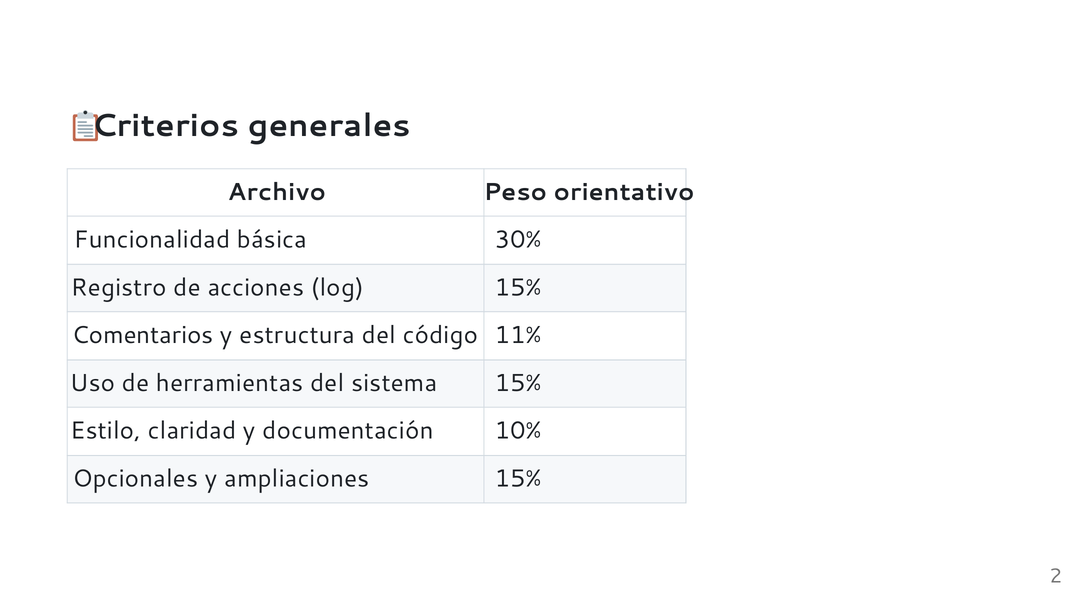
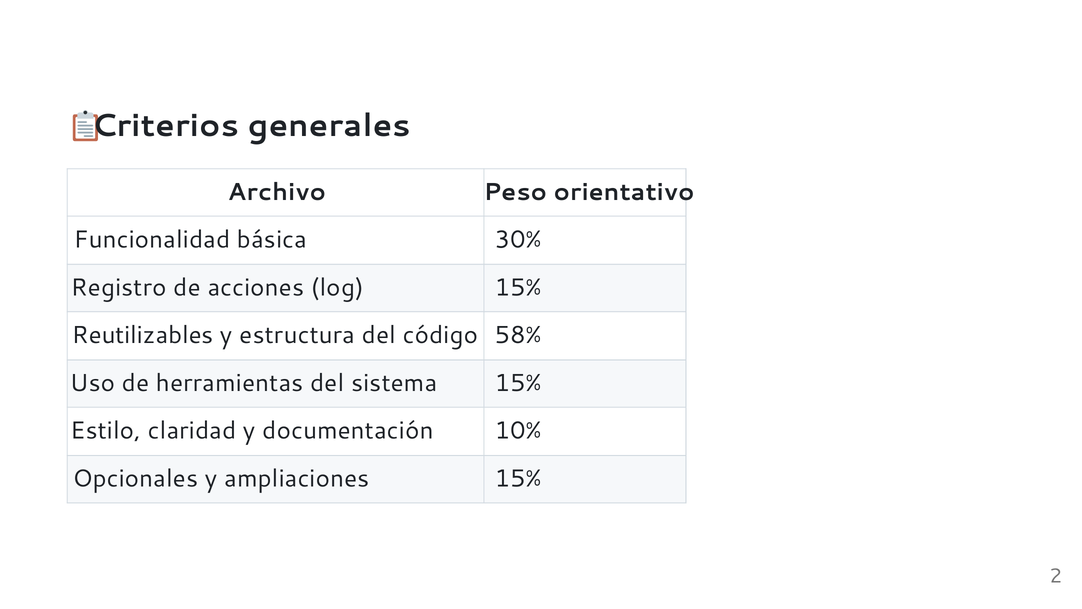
Comentarios: Comentarios -> Reutilizables (143, 335)
11%: 11% -> 58% (518, 335)
